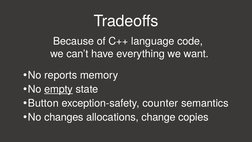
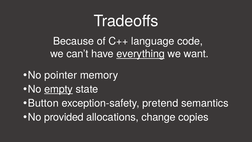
everything underline: none -> present (141, 54)
reports: reports -> pointer (61, 75)
counter: counter -> pretend (160, 103)
changes: changes -> provided (64, 117)
